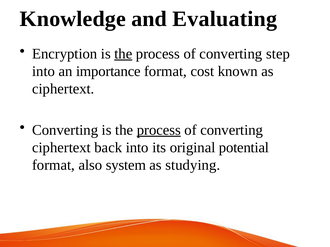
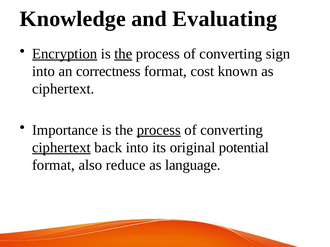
Encryption underline: none -> present (65, 54)
step: step -> sign (278, 54)
importance: importance -> correctness (108, 71)
Converting: Converting -> Importance (65, 130)
ciphertext underline: none -> present (61, 148)
system: system -> reduce (126, 165)
studying: studying -> language (193, 165)
